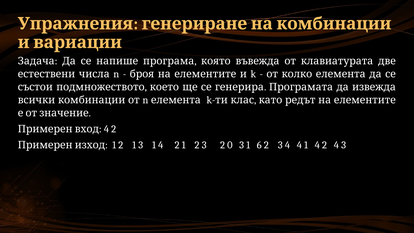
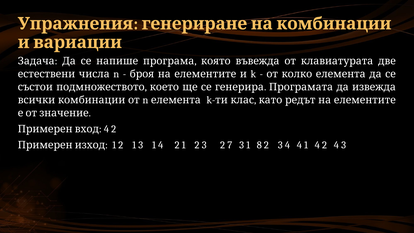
0: 0 -> 7 (230, 145)
6: 6 -> 8 (259, 145)
